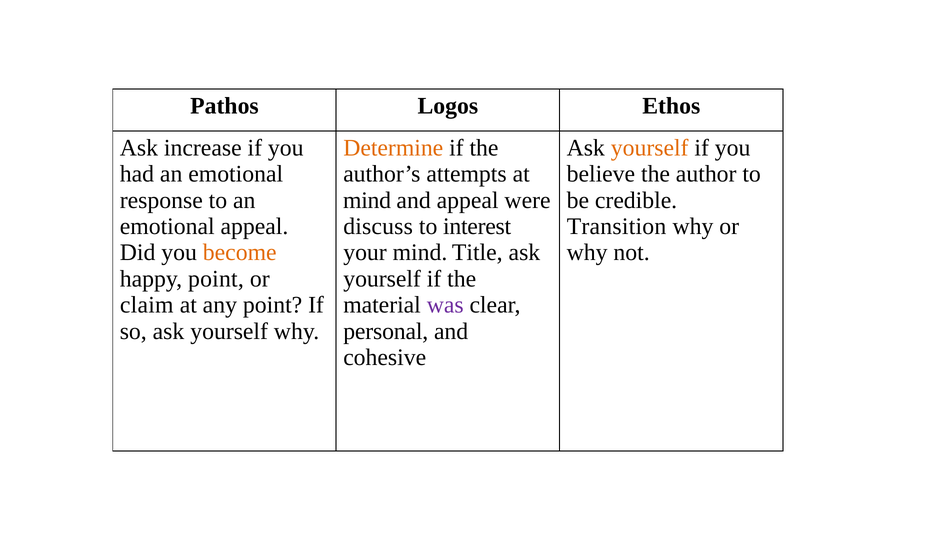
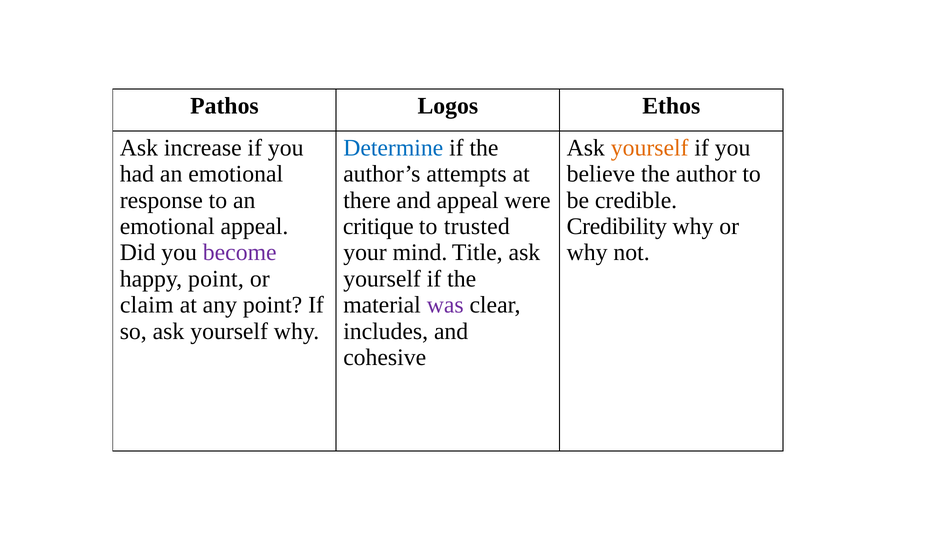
Determine colour: orange -> blue (393, 148)
mind: mind -> there (367, 200)
discuss: discuss -> critique (378, 226)
interest: interest -> trusted (477, 226)
Transition: Transition -> Credibility (617, 226)
become colour: orange -> purple (240, 253)
personal: personal -> includes (386, 331)
